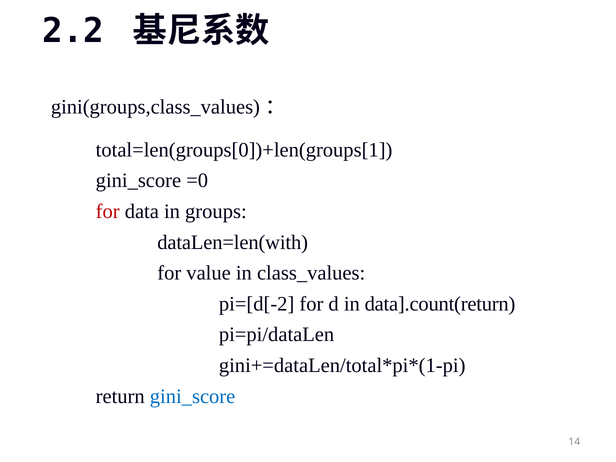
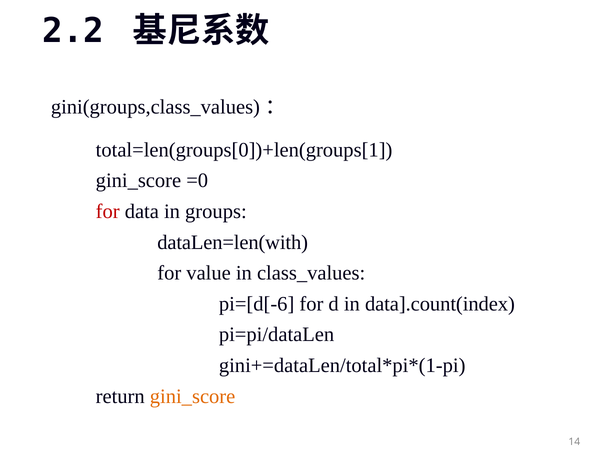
pi=[d[-2: pi=[d[-2 -> pi=[d[-6 (257, 304)
data].count(return: data].count(return -> data].count(index (440, 304)
gini_score colour: blue -> orange (193, 396)
